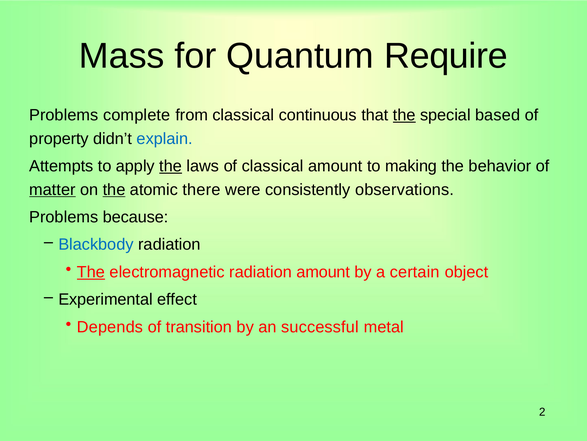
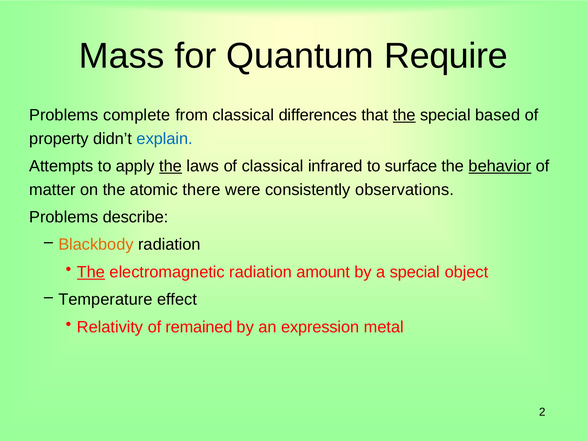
continuous: continuous -> differences (318, 115)
classical amount: amount -> infrared (335, 166)
making: making -> surface (411, 166)
behavior underline: none -> present (500, 166)
matter underline: present -> none (52, 189)
the underline: present -> none (114, 189)
because: because -> describe (136, 217)
Blackbody colour: blue -> orange (96, 244)
a certain: certain -> special (415, 272)
Experimental: Experimental -> Temperature (105, 299)
Depends: Depends -> Relativity (110, 326)
transition: transition -> remained (199, 326)
successful: successful -> expression (320, 326)
